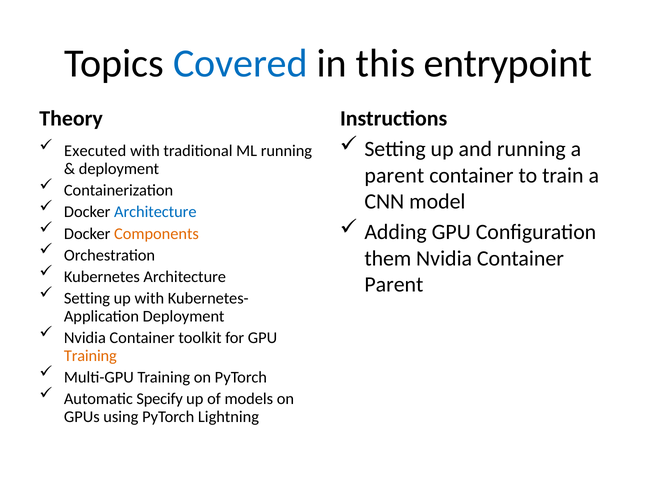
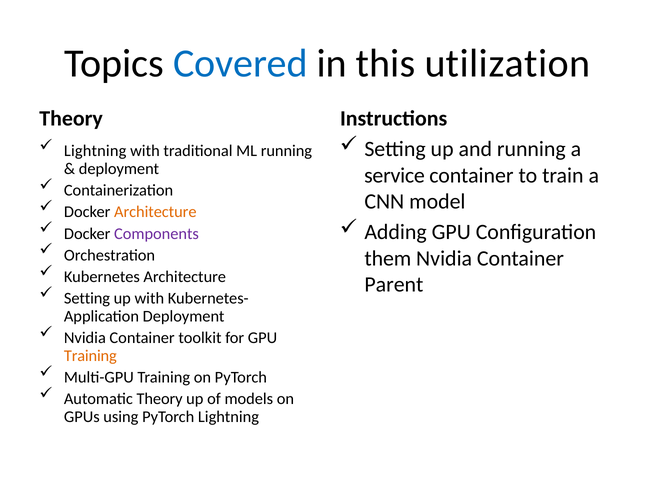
entrypoint: entrypoint -> utilization (507, 64)
Executed: Executed -> Lightning (95, 151)
parent: parent -> service (394, 175)
Architecture colour: blue -> orange (155, 212)
Components colour: orange -> purple (156, 234)
Automatic Specify: Specify -> Theory (160, 399)
